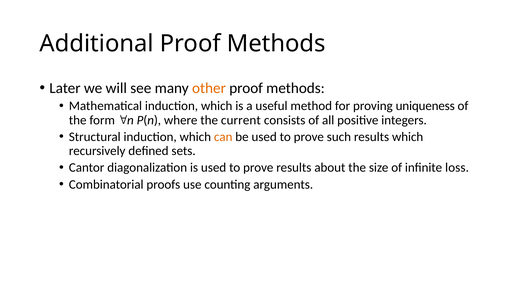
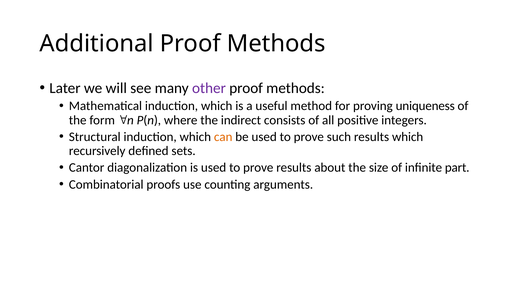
other colour: orange -> purple (209, 88)
current: current -> indirect (241, 120)
loss: loss -> part (457, 167)
